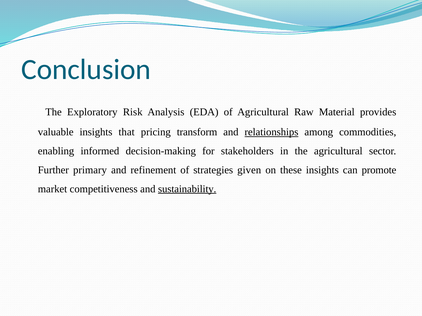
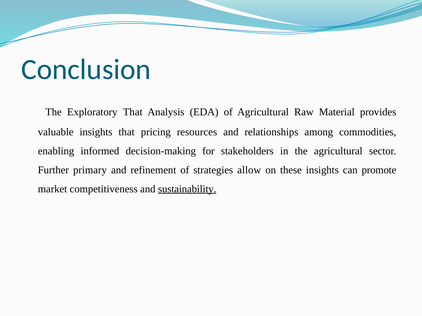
Exploratory Risk: Risk -> That (133, 112)
transform: transform -> resources (197, 132)
relationships underline: present -> none (271, 132)
given: given -> allow (249, 170)
